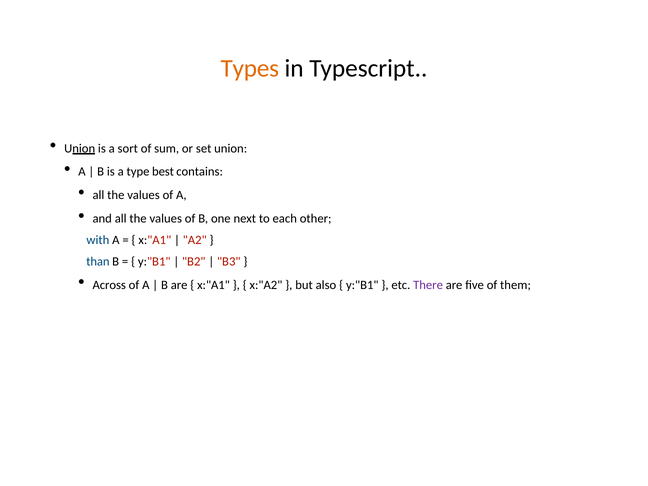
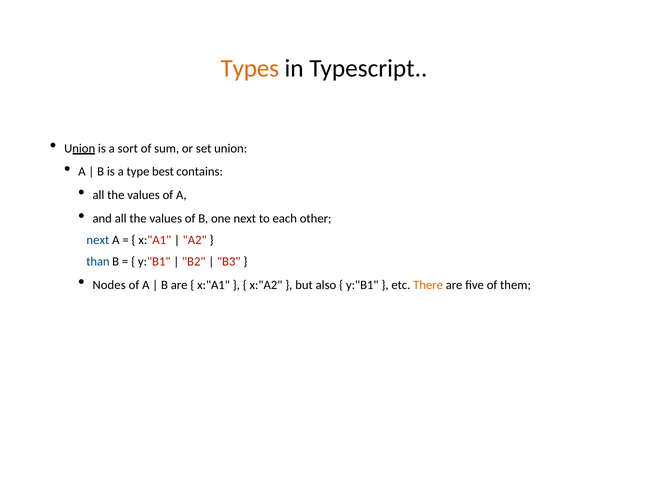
with: with -> next (98, 240)
Across: Across -> Nodes (109, 285)
There colour: purple -> orange (428, 285)
